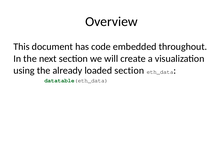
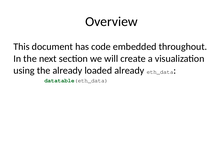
loaded section: section -> already (129, 71)
